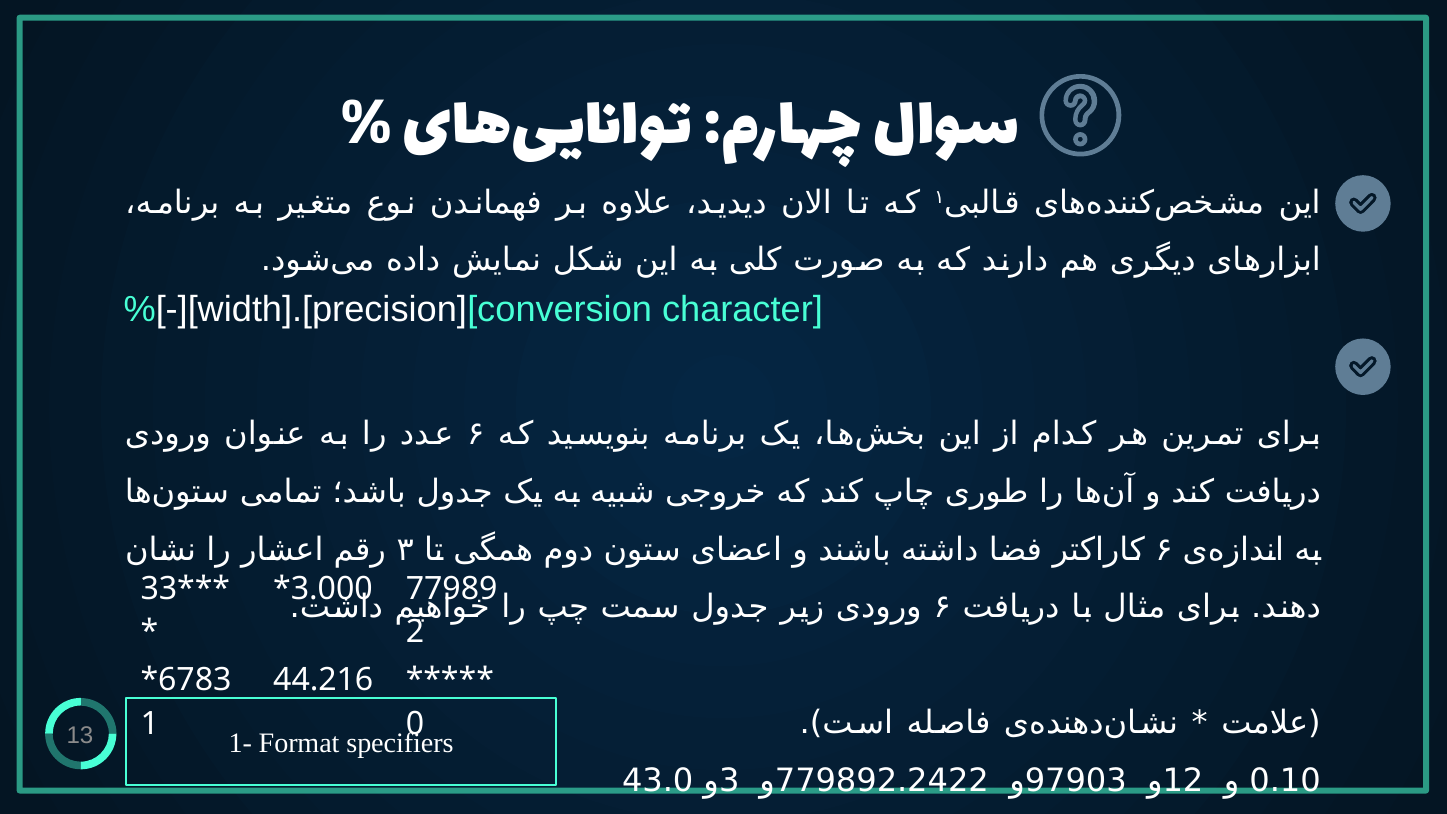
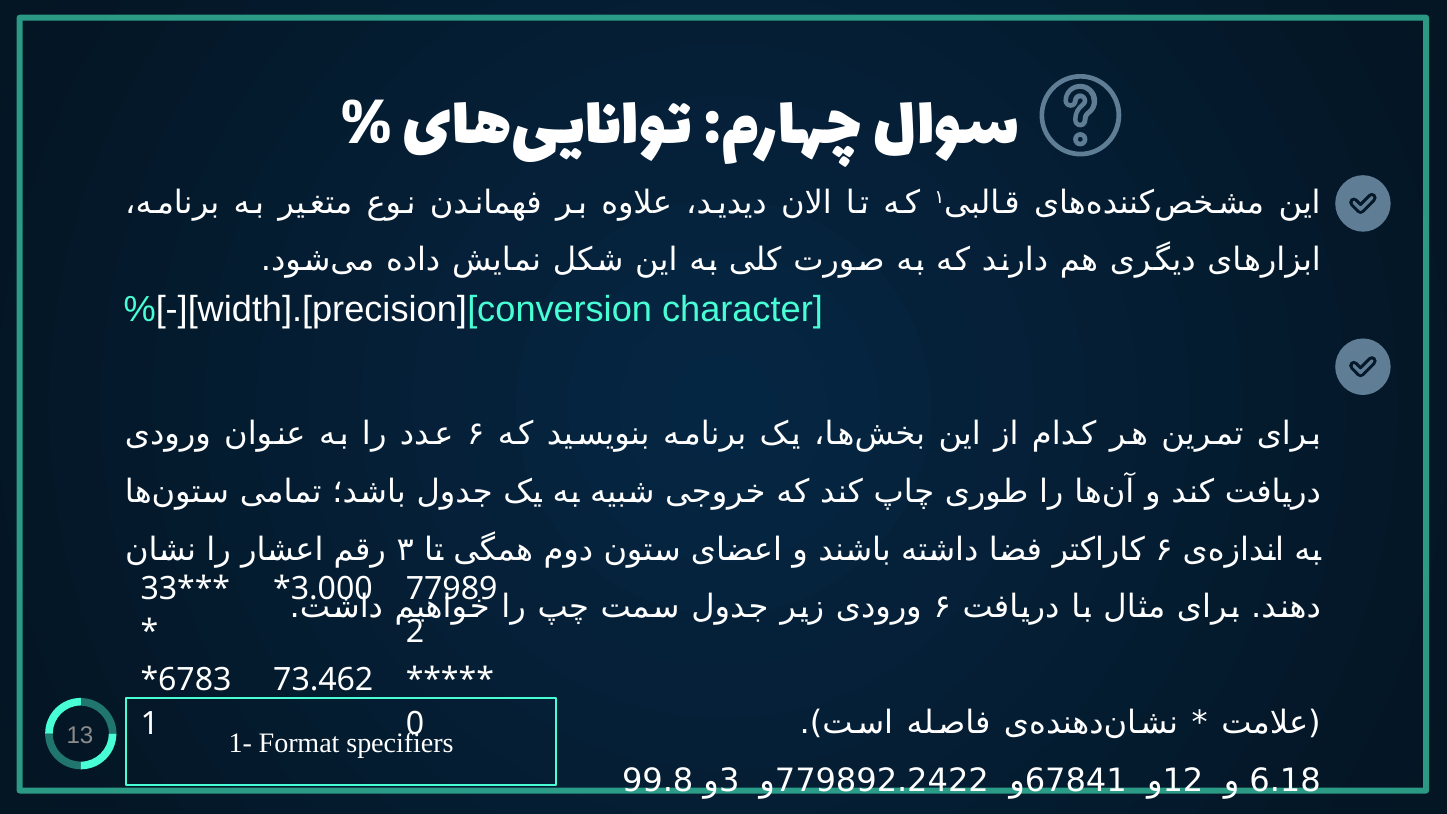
44.216: 44.216 -> 73.462 (323, 680)
43.0: 43.0 -> 99.8 (658, 781)
97903: 97903 -> 67841 (1076, 781)
0.10: 0.10 -> 6.18 (1285, 781)
